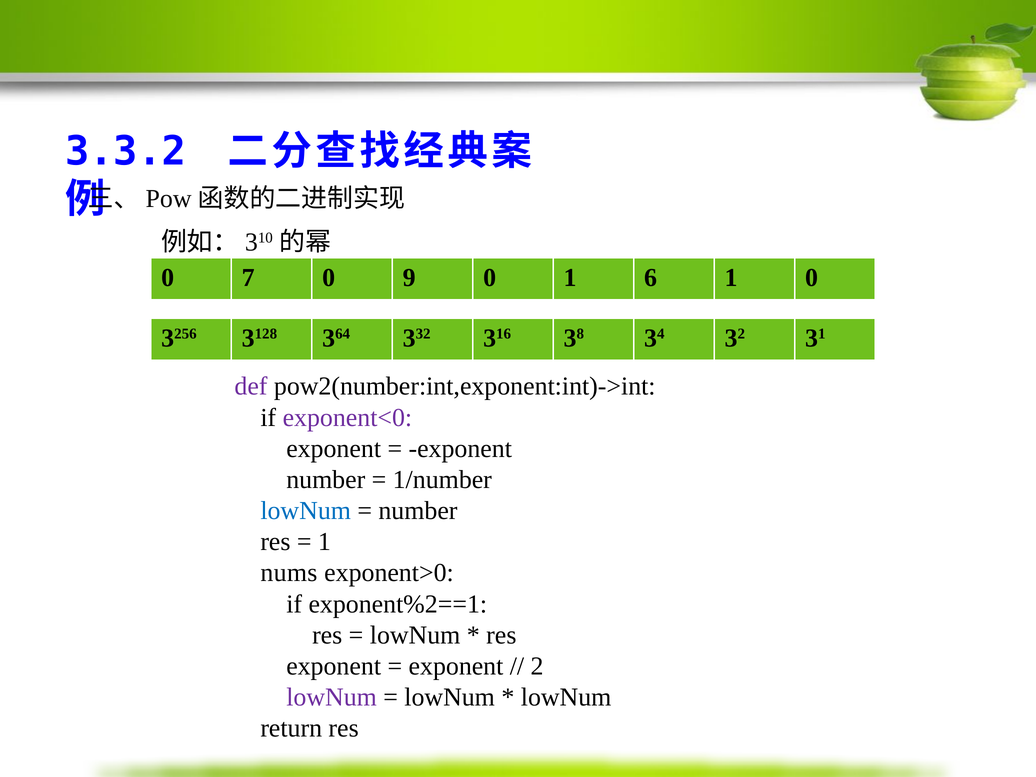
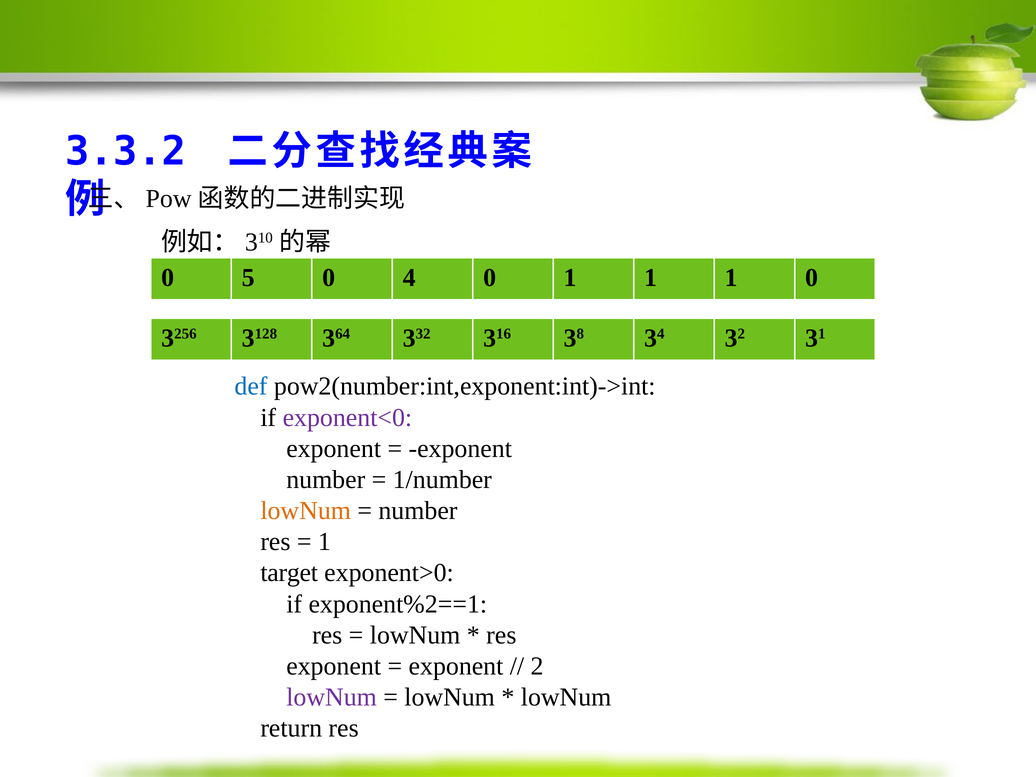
7: 7 -> 5 (248, 278)
9: 9 -> 4 (409, 278)
0 1 6: 6 -> 1 (651, 278)
def colour: purple -> blue (251, 386)
lowNum colour: blue -> orange (306, 511)
nums: nums -> target (289, 573)
